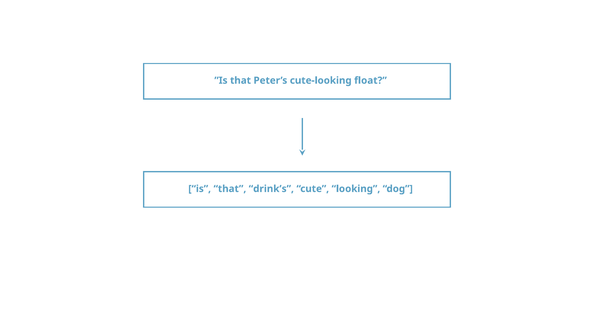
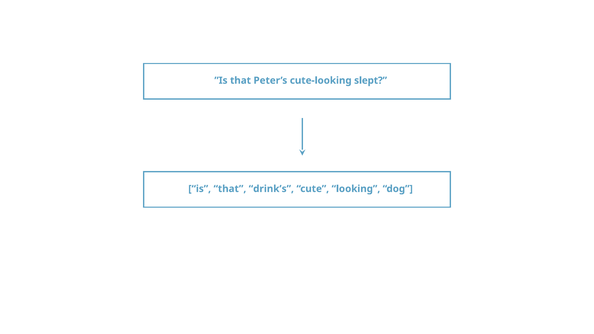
float: float -> slept (371, 81)
